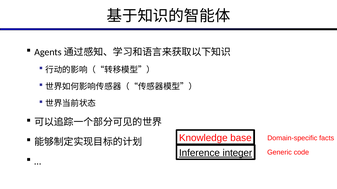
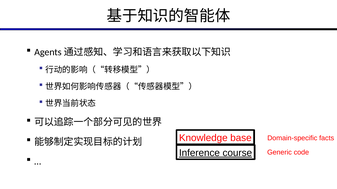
integer: integer -> course (237, 153)
